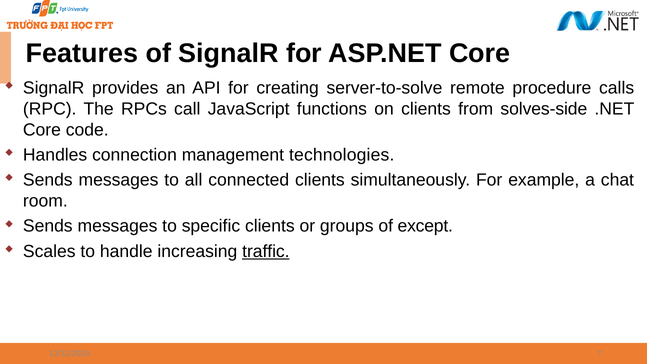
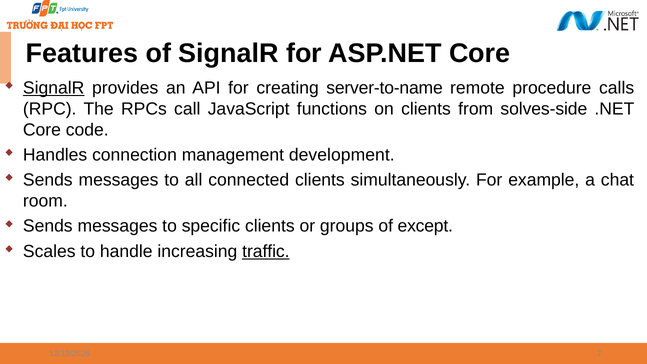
SignalR underline: none -> present (54, 88)
server-to-solve: server-to-solve -> server-to-name (385, 88)
technologies: technologies -> development (342, 155)
